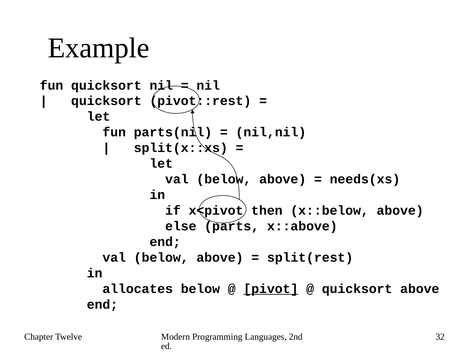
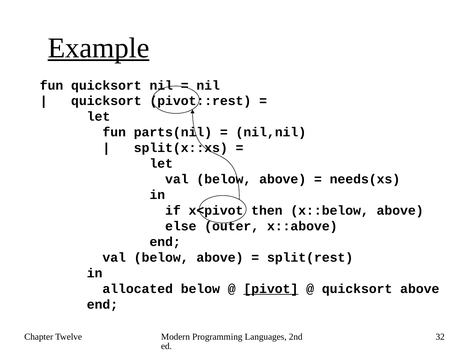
Example underline: none -> present (99, 48)
parts: parts -> outer (232, 226)
allocates: allocates -> allocated (138, 289)
